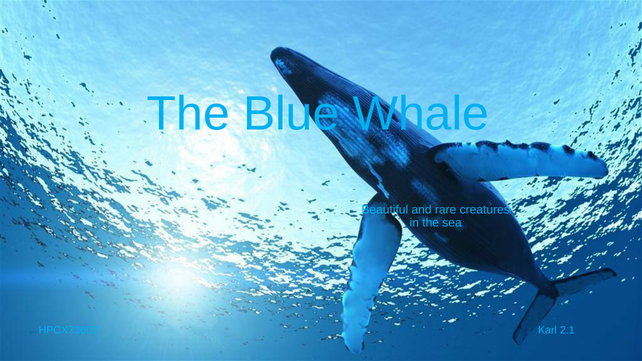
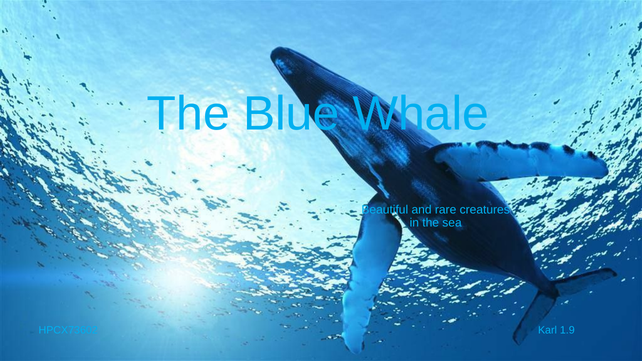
2.1: 2.1 -> 1.9 (567, 330)
